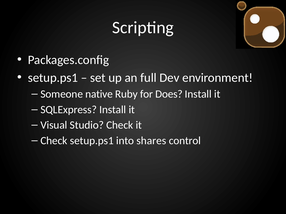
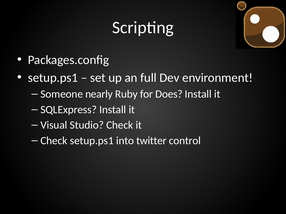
native: native -> nearly (99, 94)
shares: shares -> twitter (151, 141)
